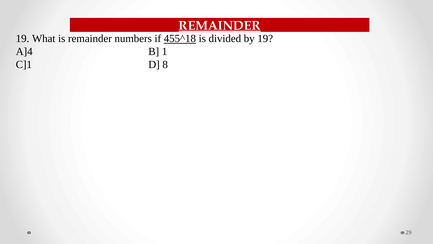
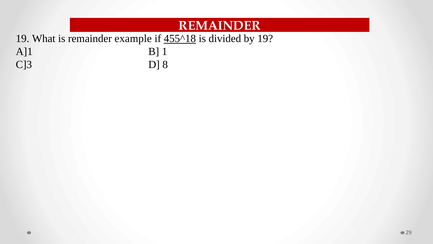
REMAINDER underline: present -> none (220, 26)
numbers: numbers -> example (133, 39)
A]4: A]4 -> A]1 (24, 52)
C]1: C]1 -> C]3 (24, 65)
